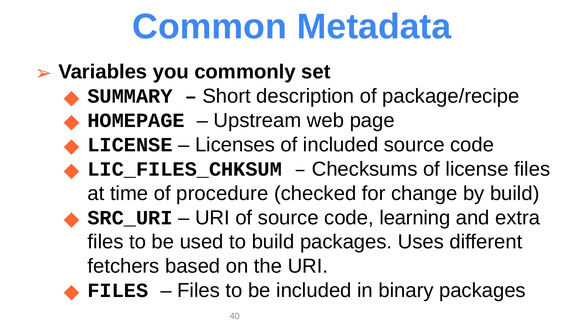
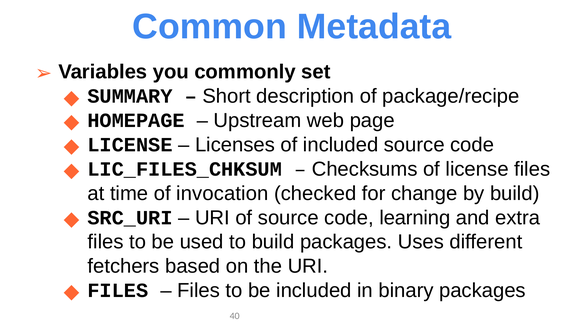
procedure: procedure -> invocation (222, 194)
